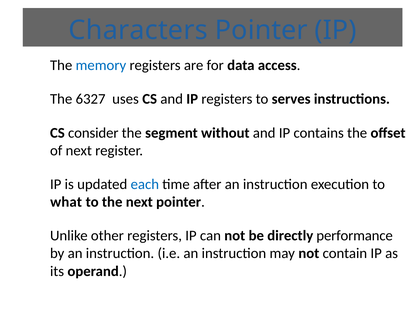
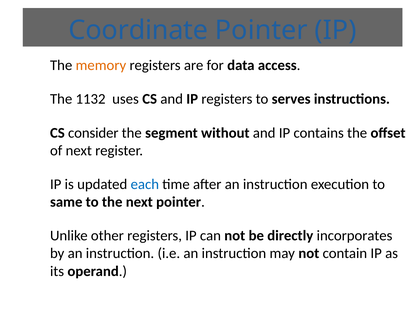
Characters: Characters -> Coordinate (138, 30)
memory colour: blue -> orange (101, 65)
6327: 6327 -> 1132 (91, 99)
what: what -> same (66, 202)
performance: performance -> incorporates (355, 236)
